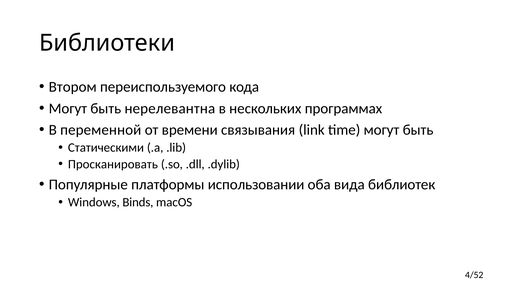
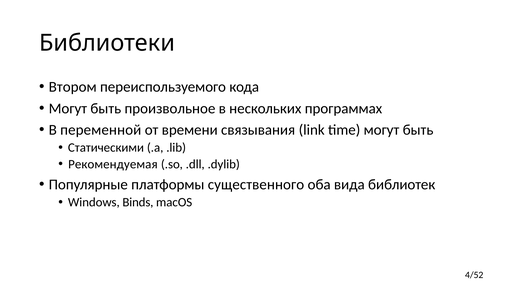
нерелевантна: нерелевантна -> произвольное (170, 108)
Просканировать: Просканировать -> Рекомендуемая (113, 164)
использовании: использовании -> существенного (256, 184)
